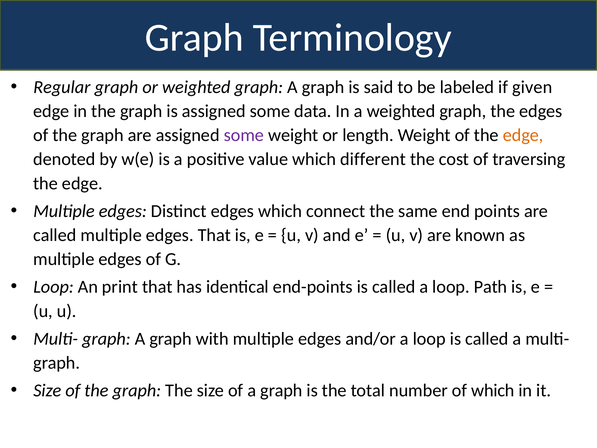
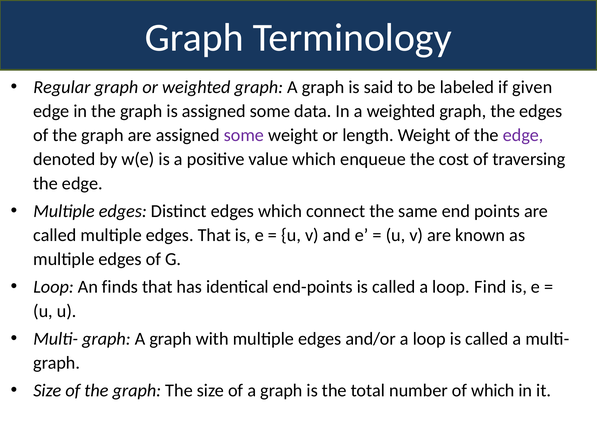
edge colour: orange -> purple (523, 135)
different: different -> enqueue (373, 159)
print: print -> finds (120, 287)
Path: Path -> Find (490, 287)
